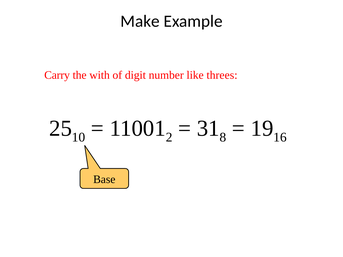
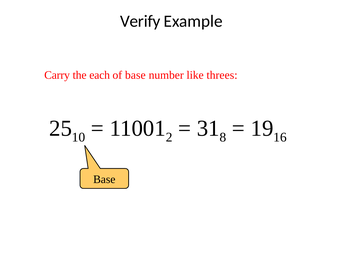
Make: Make -> Verify (140, 21)
with: with -> each (100, 75)
of digit: digit -> base (135, 75)
